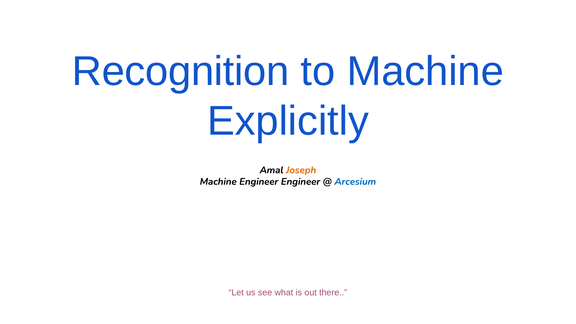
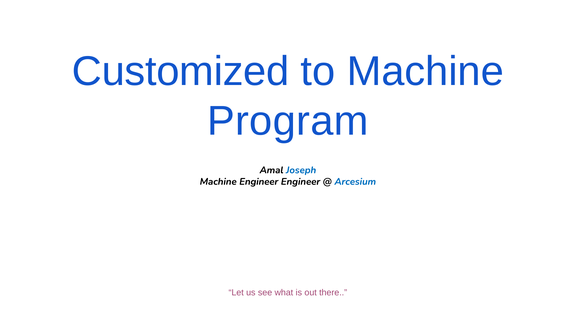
Recognition: Recognition -> Customized (181, 71)
Explicitly: Explicitly -> Program (288, 121)
Joseph colour: orange -> blue (301, 170)
